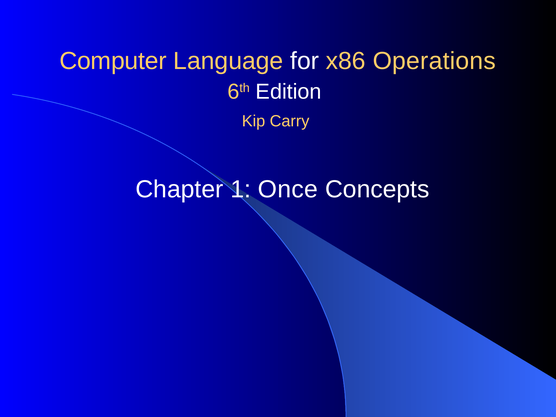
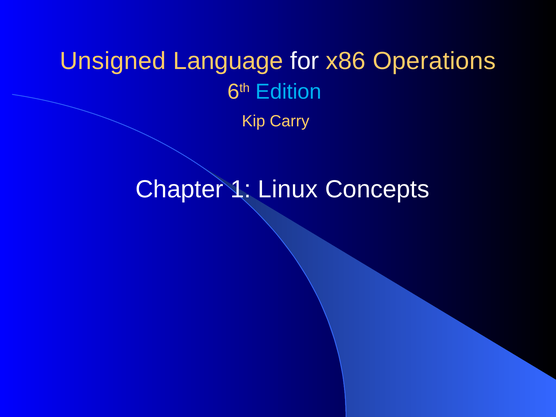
Computer: Computer -> Unsigned (113, 61)
Edition colour: white -> light blue (289, 92)
Once: Once -> Linux (288, 189)
